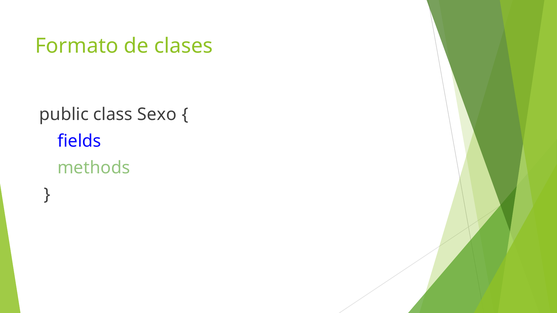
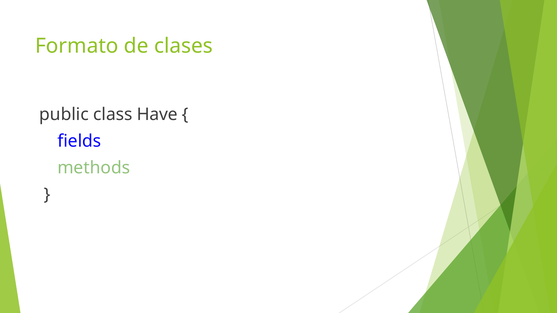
Sexo: Sexo -> Have (157, 115)
